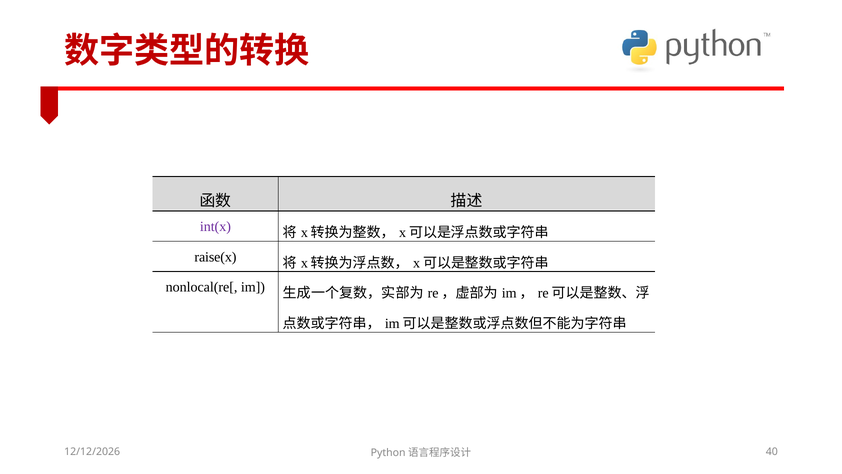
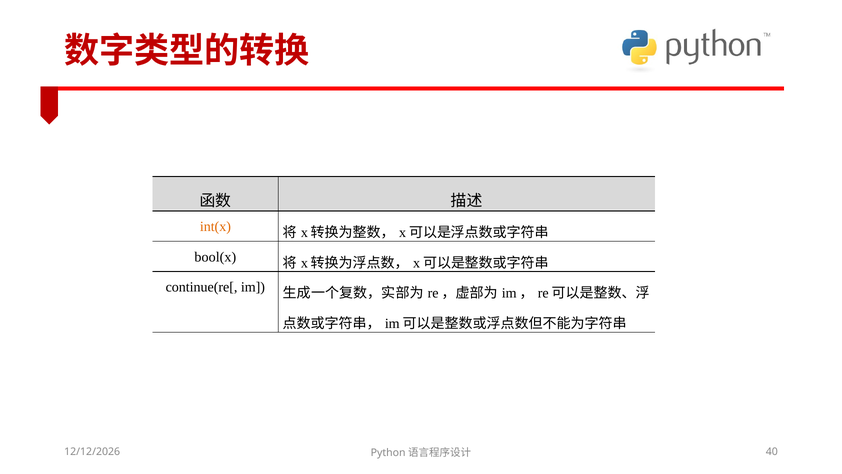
int(x colour: purple -> orange (215, 226)
raise(x: raise(x -> bool(x (215, 257)
nonlocal(re[: nonlocal(re[ -> continue(re[ (202, 287)
